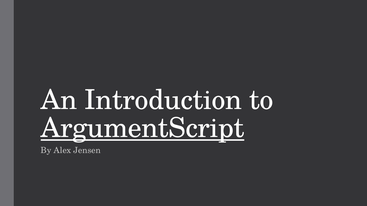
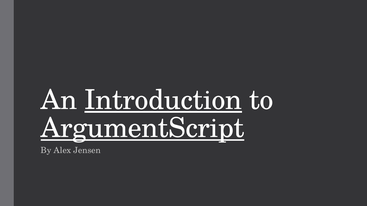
Introduction underline: none -> present (163, 100)
